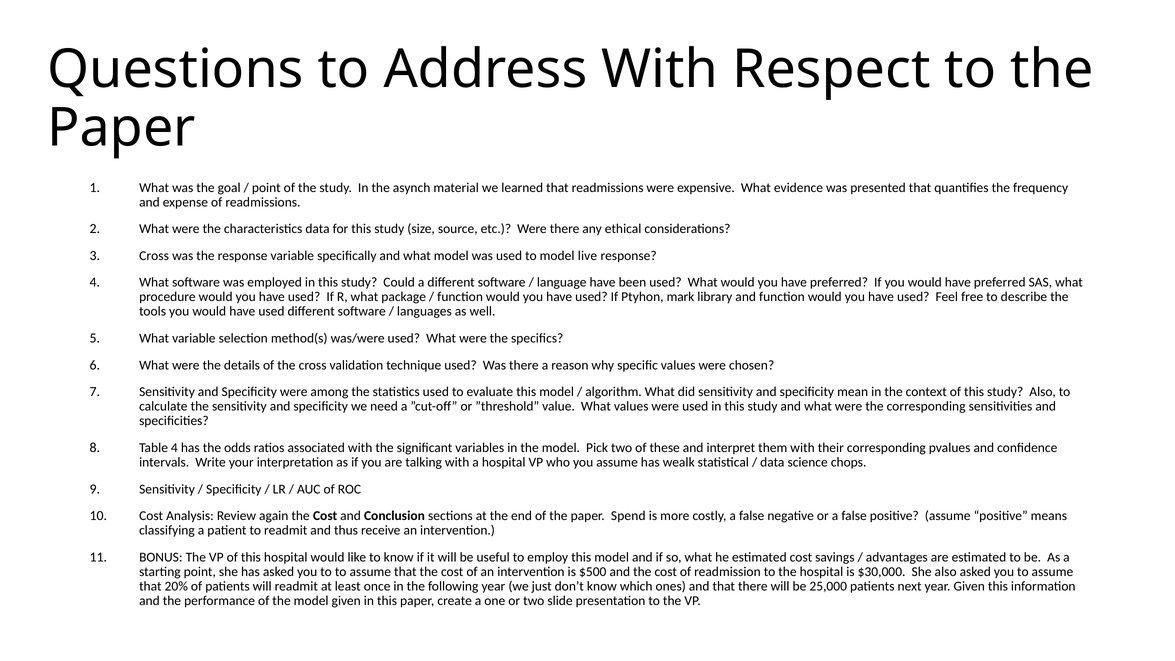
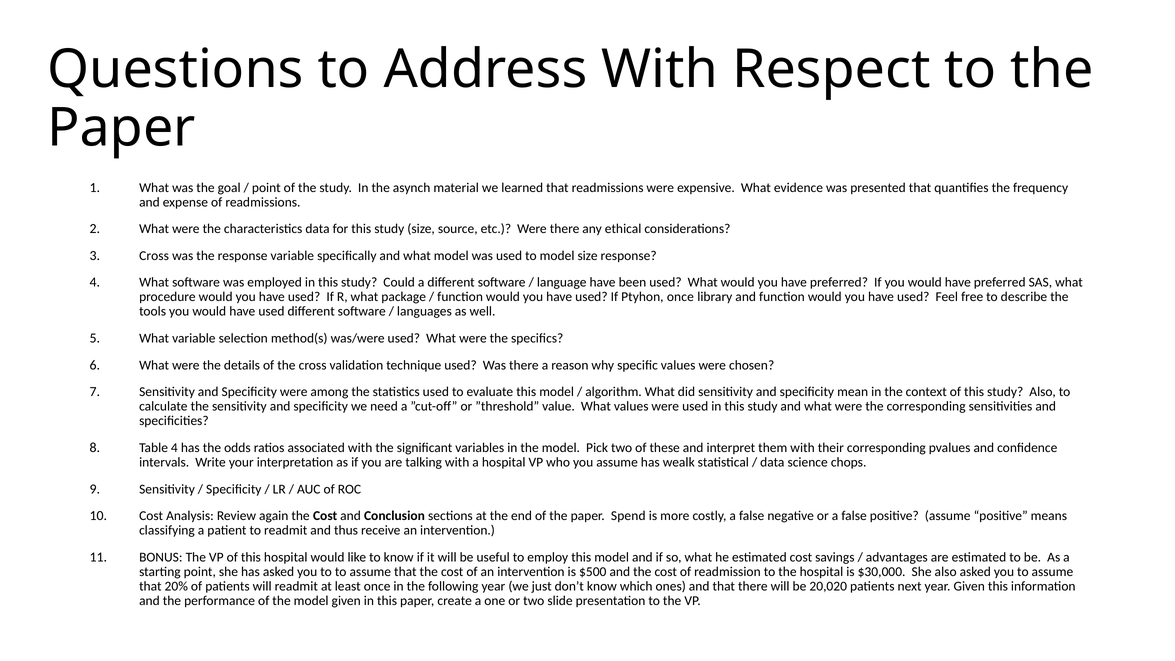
model live: live -> size (588, 256)
Ptyhon mark: mark -> once (680, 297)
25,000: 25,000 -> 20,020 (828, 586)
